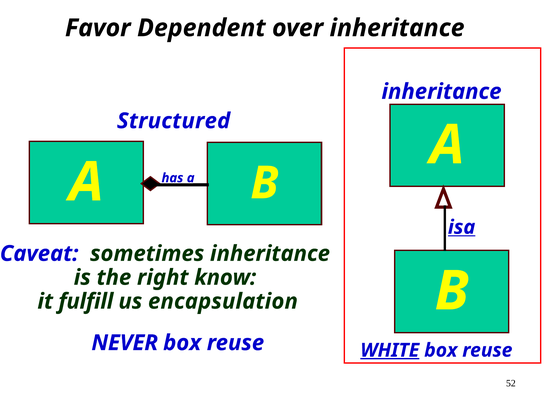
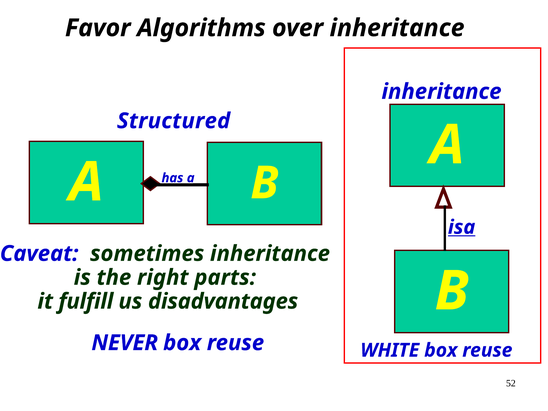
Dependent: Dependent -> Algorithms (201, 28)
know: know -> parts (225, 277)
encapsulation: encapsulation -> disadvantages (223, 301)
WHITE underline: present -> none (390, 350)
